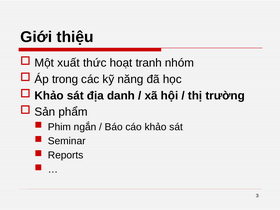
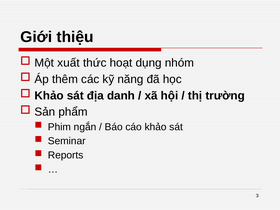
tranh: tranh -> dụng (149, 63)
trong: trong -> thêm (65, 79)
